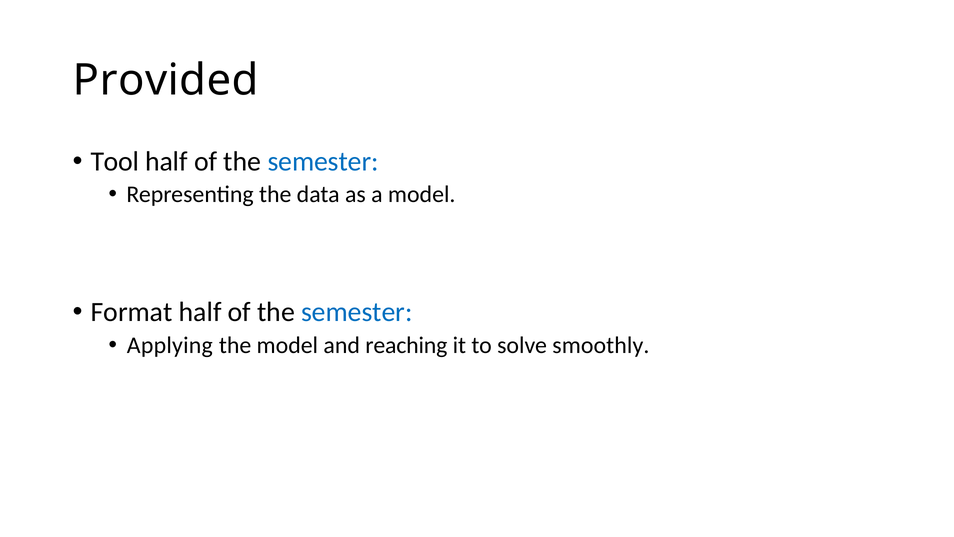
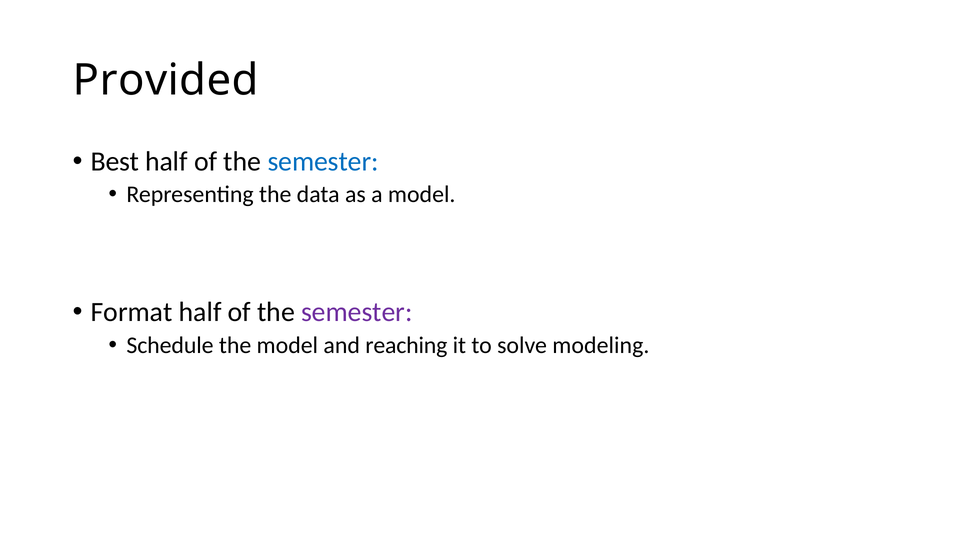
Tool: Tool -> Best (115, 161)
semester colour: blue -> purple (357, 312)
Applying: Applying -> Schedule (170, 345)
smoothly: smoothly -> modeling (601, 345)
